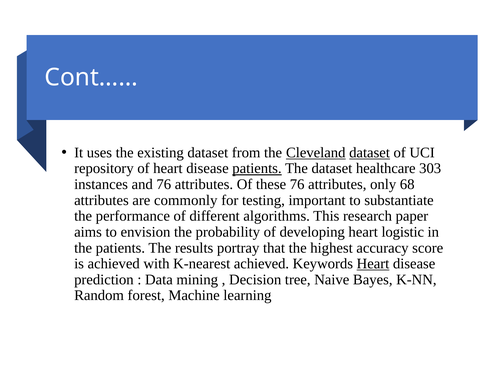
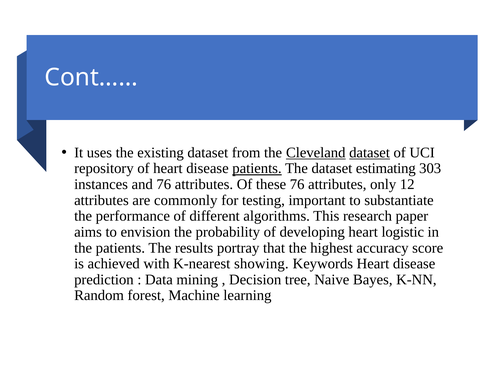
healthcare: healthcare -> estimating (386, 168)
68: 68 -> 12 (407, 184)
K-nearest achieved: achieved -> showing (261, 264)
Heart underline: present -> none (373, 264)
